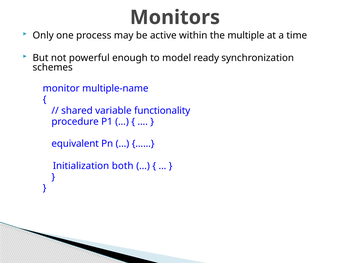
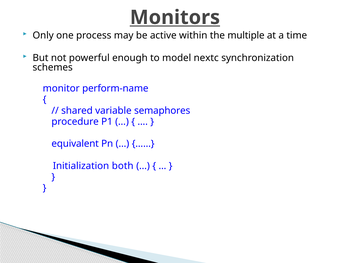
Monitors underline: none -> present (175, 17)
ready: ready -> nextc (206, 58)
multiple-name: multiple-name -> perform-name (115, 88)
functionality: functionality -> semaphores (162, 110)
